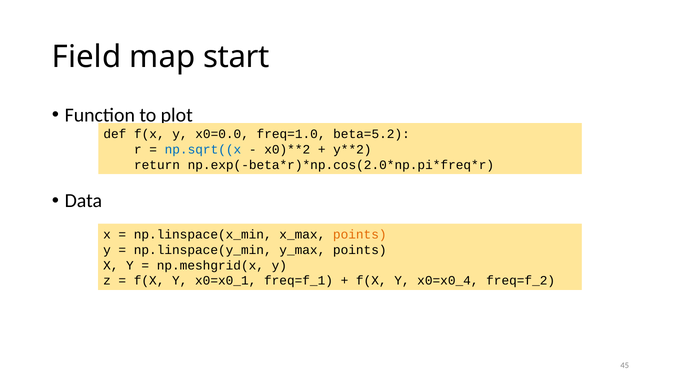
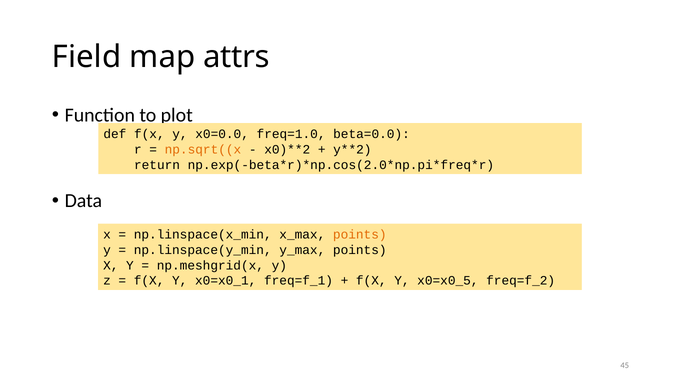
start: start -> attrs (236, 57)
beta=5.2: beta=5.2 -> beta=0.0 (372, 134)
np.sqrt((x colour: blue -> orange (203, 150)
x0=x0_4: x0=x0_4 -> x0=x0_5 (448, 281)
